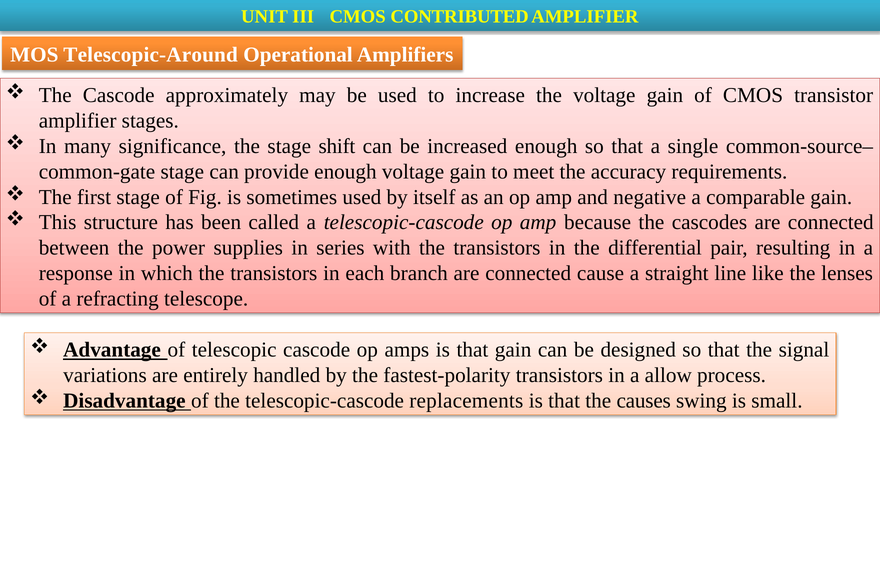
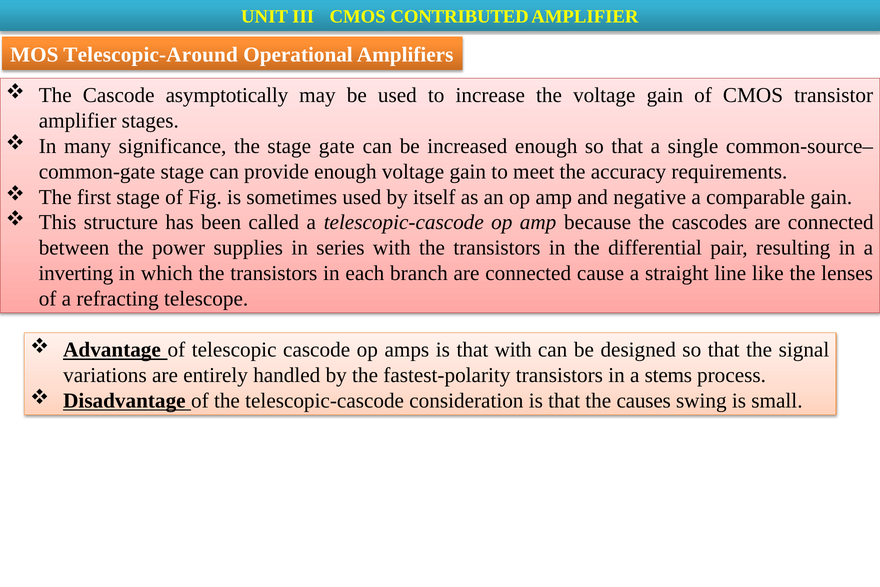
approximately: approximately -> asymptotically (227, 95)
shift: shift -> gate (337, 146)
response: response -> inverting (76, 273)
that gain: gain -> with (513, 350)
allow: allow -> stems (668, 375)
replacements: replacements -> consideration (466, 400)
